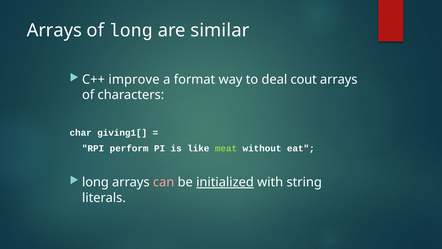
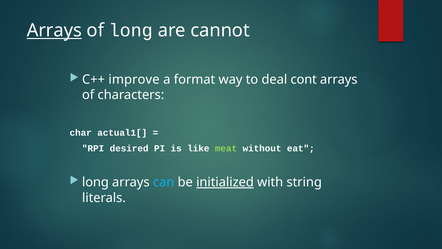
Arrays underline: none -> present (54, 30)
similar: similar -> cannot (220, 30)
cout: cout -> cont (304, 79)
giving1[: giving1[ -> actual1[ (122, 133)
perform: perform -> desired (129, 148)
can colour: pink -> light blue (164, 182)
